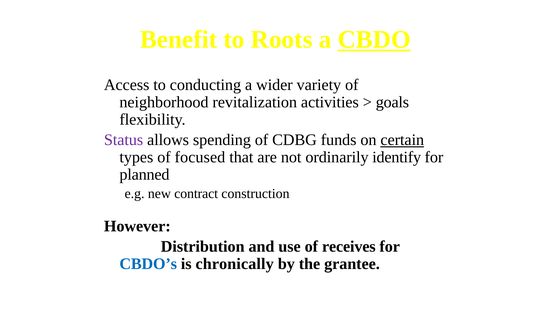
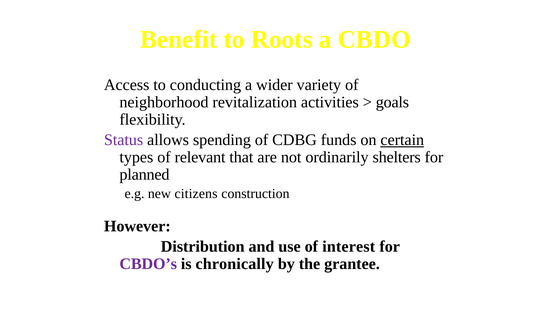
CBDO underline: present -> none (374, 40)
focused: focused -> relevant (200, 157)
identify: identify -> shelters (397, 157)
contract: contract -> citizens (196, 194)
receives: receives -> interest (349, 247)
CBDO’s colour: blue -> purple (148, 264)
